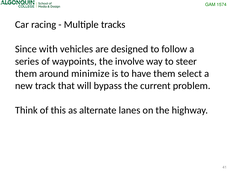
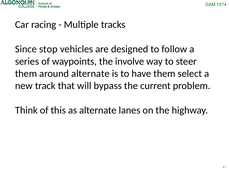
with: with -> stop (48, 49)
around minimize: minimize -> alternate (90, 73)
